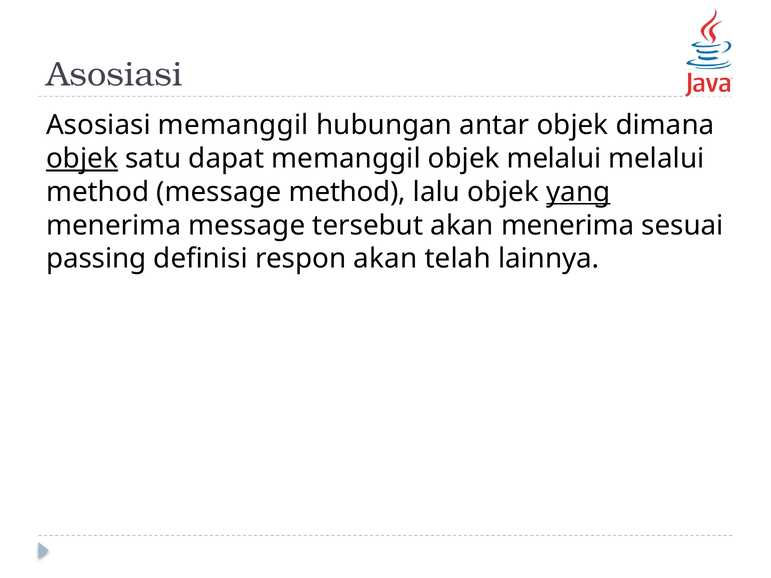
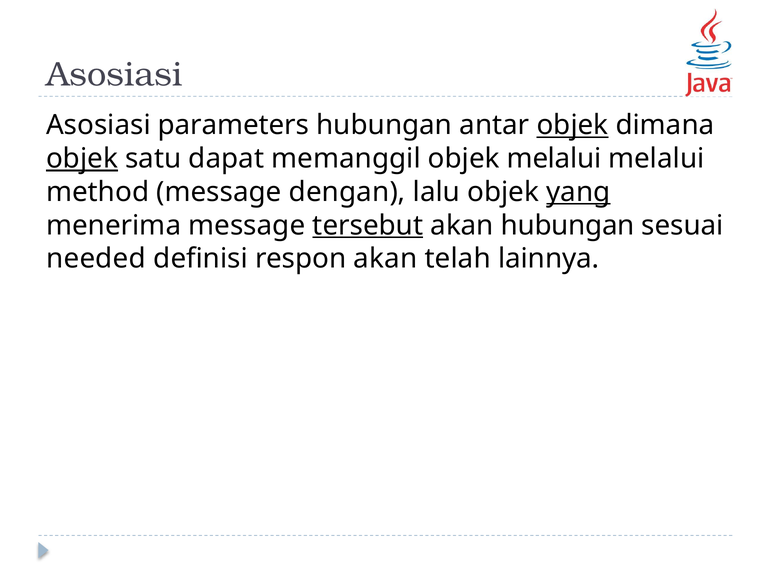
Asosiasi memanggil: memanggil -> parameters (233, 125)
objek underline: none -> present (572, 125)
message method: method -> dengan (347, 192)
tersebut underline: none -> present (368, 225)
akan menerima: menerima -> hubungan (568, 225)
passing: passing -> needed (96, 259)
